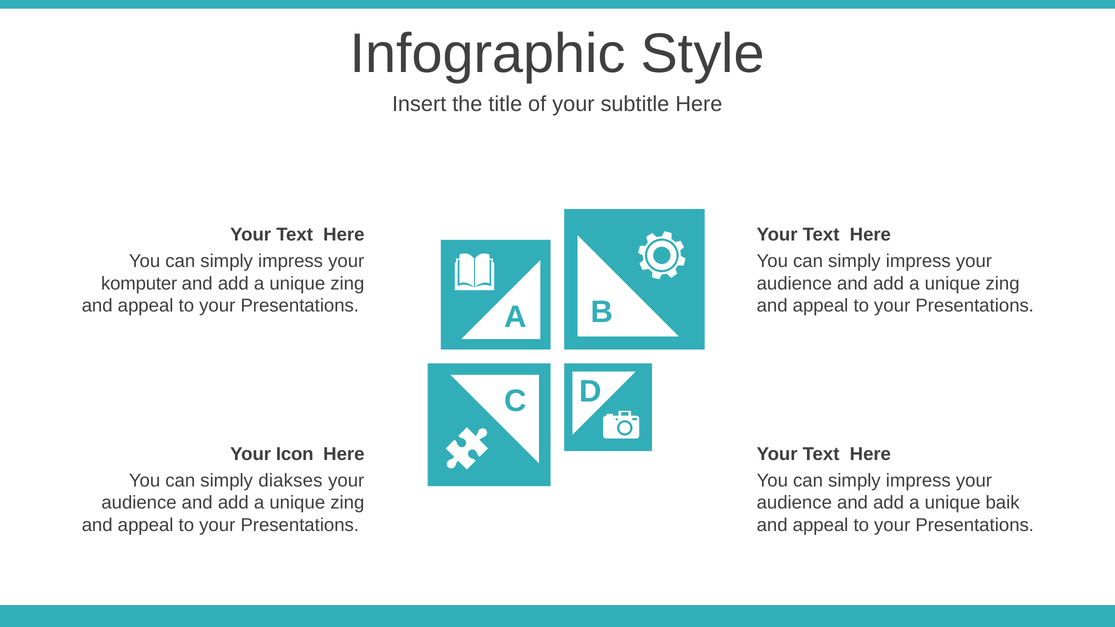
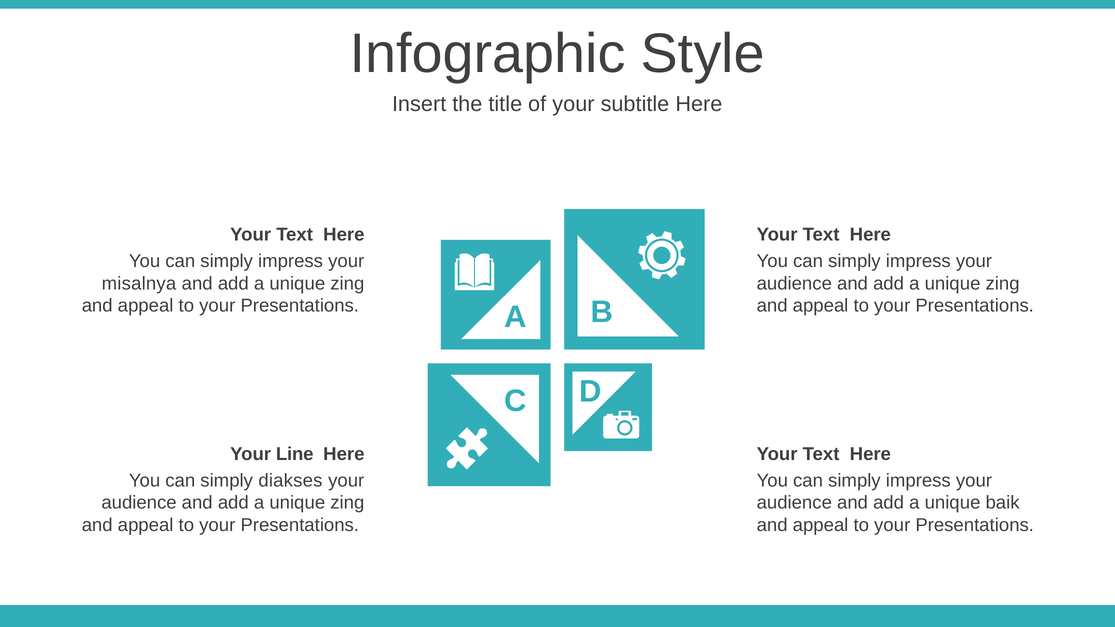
komputer: komputer -> misalnya (139, 284)
Icon: Icon -> Line (295, 454)
